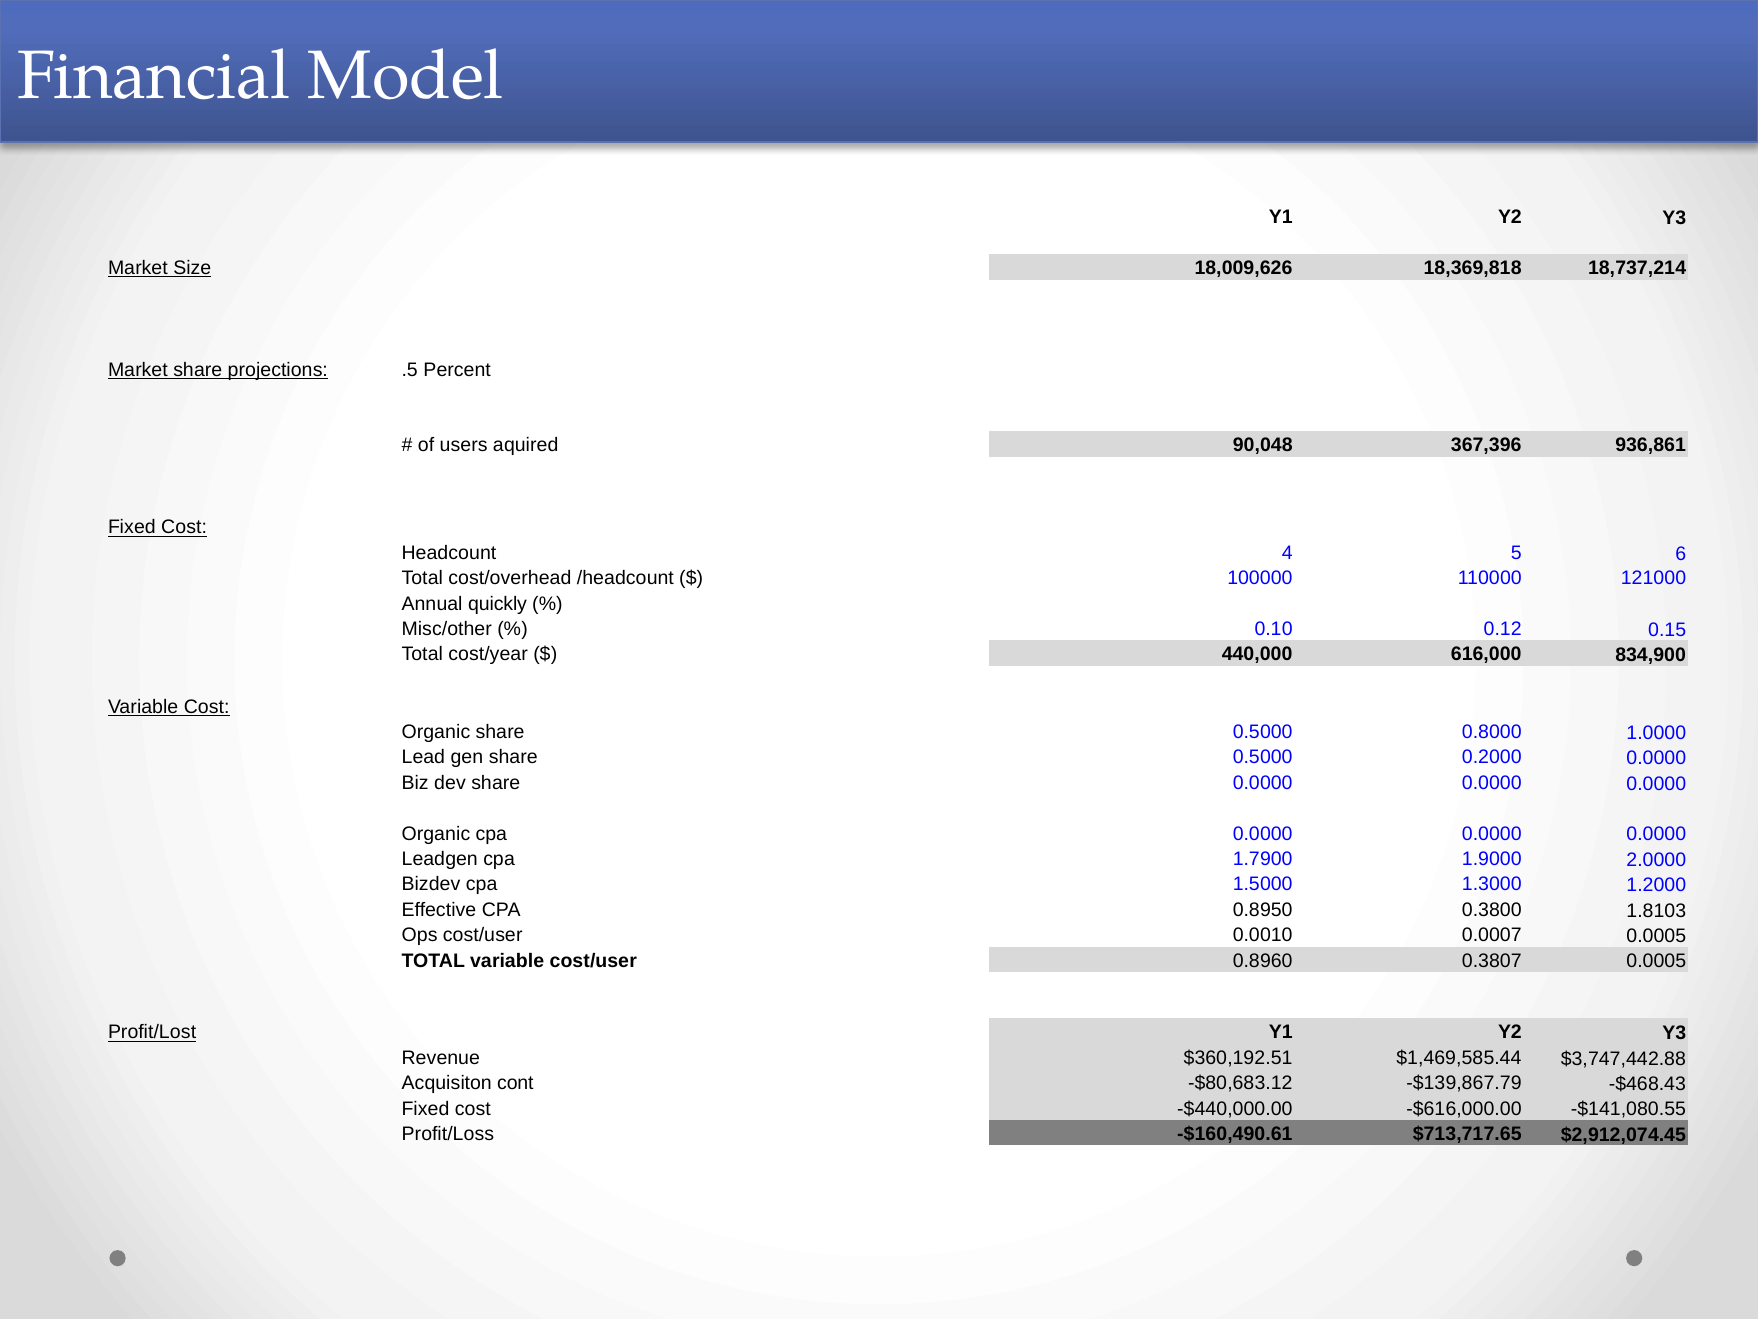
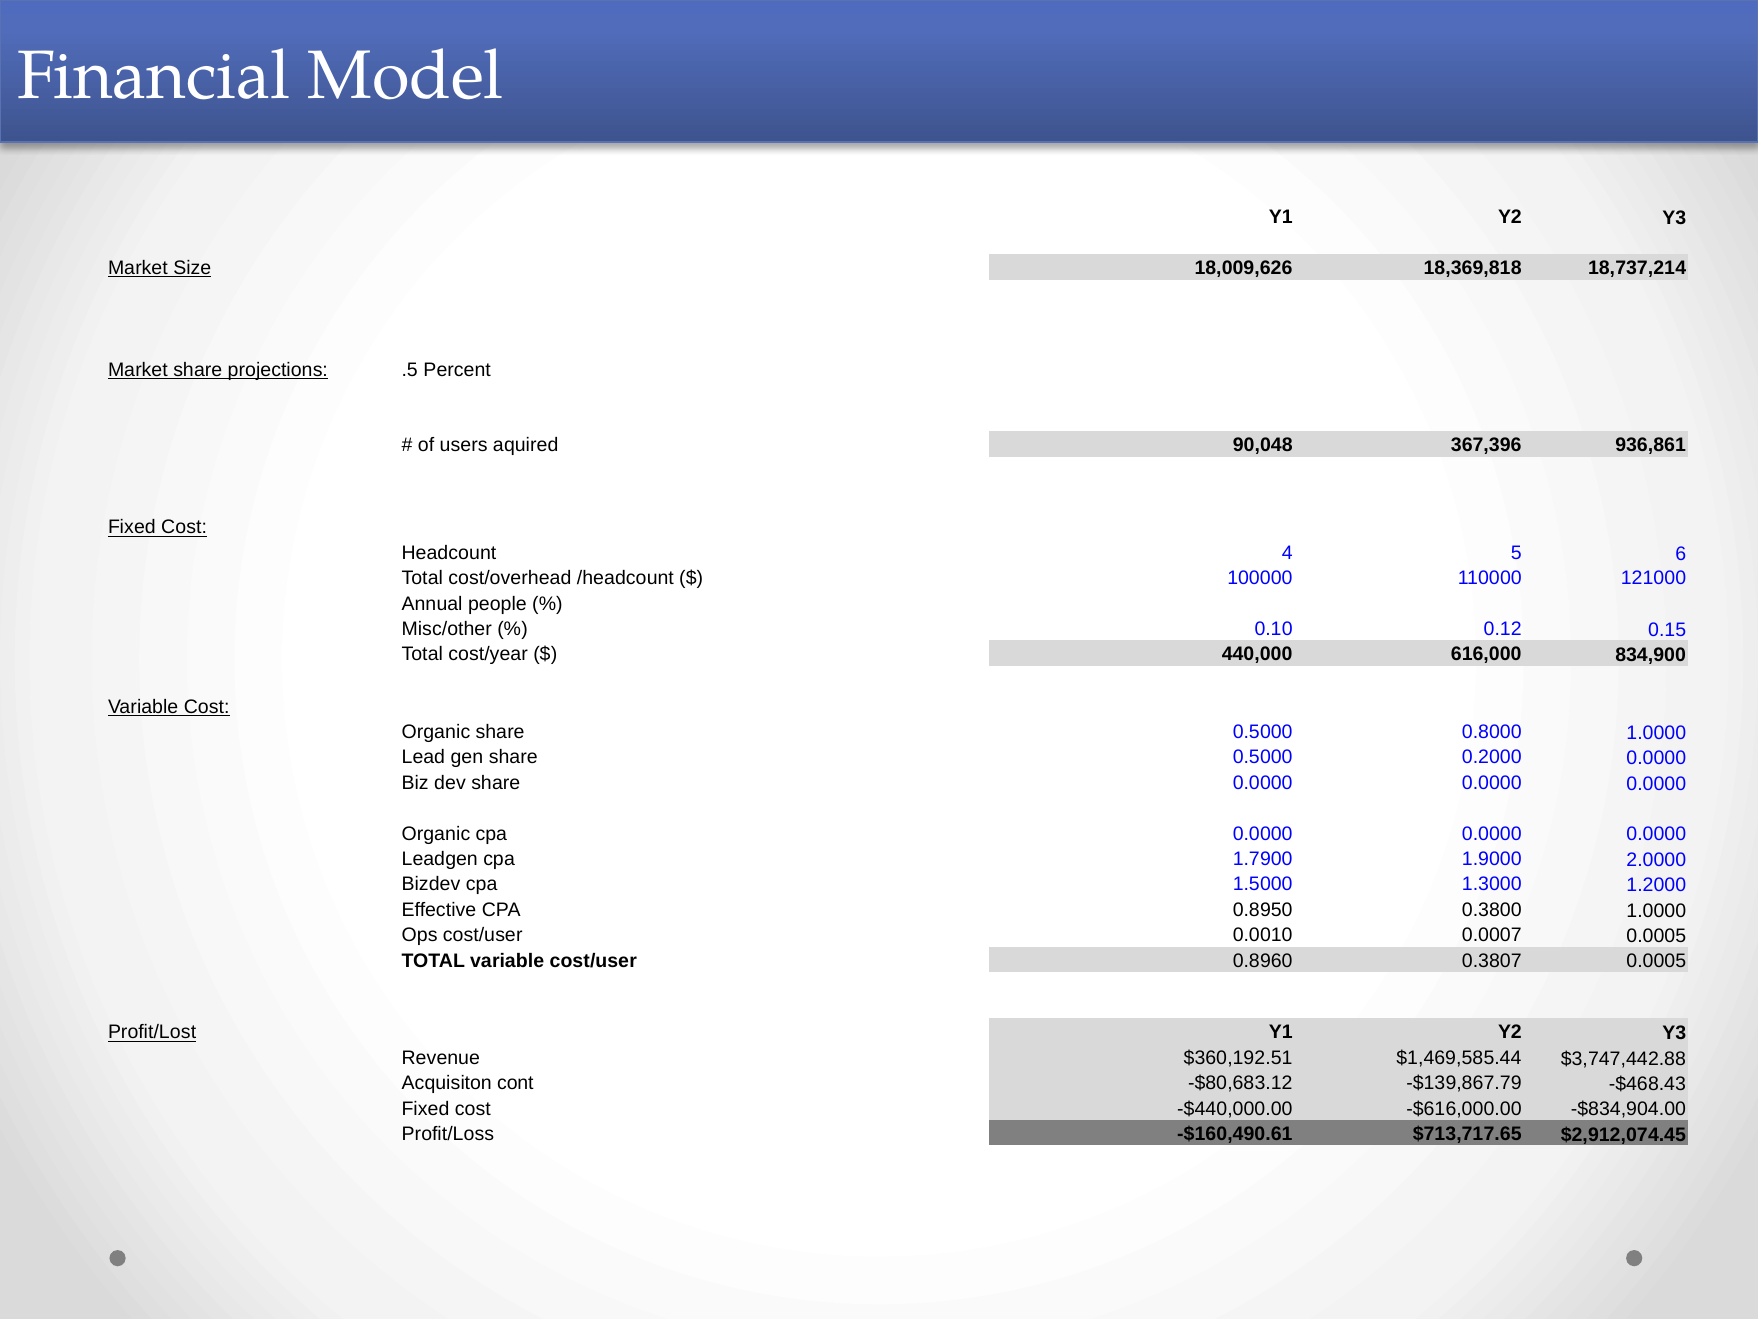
quickly: quickly -> people (497, 603)
0.3800 1.8103: 1.8103 -> 1.0000 (1656, 910)
-$141,080.55: -$141,080.55 -> -$834,904.00 (1628, 1109)
